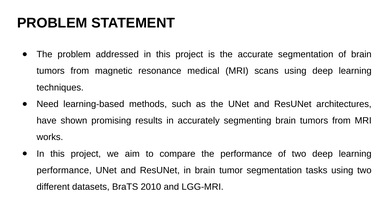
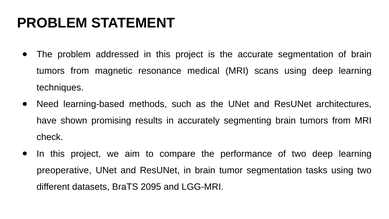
works: works -> check (50, 137)
performance: performance -> preoperative (64, 170)
2010: 2010 -> 2095 (151, 187)
